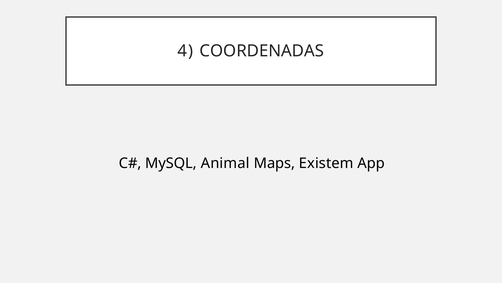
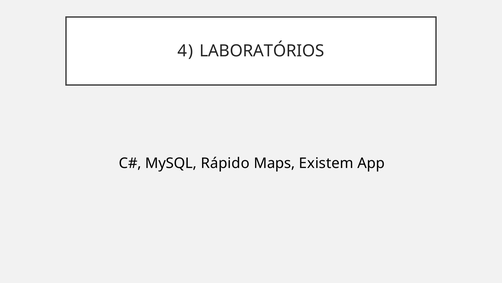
COORDENADAS: COORDENADAS -> LABORATÓRIOS (262, 51)
Animal: Animal -> Rápido (225, 163)
